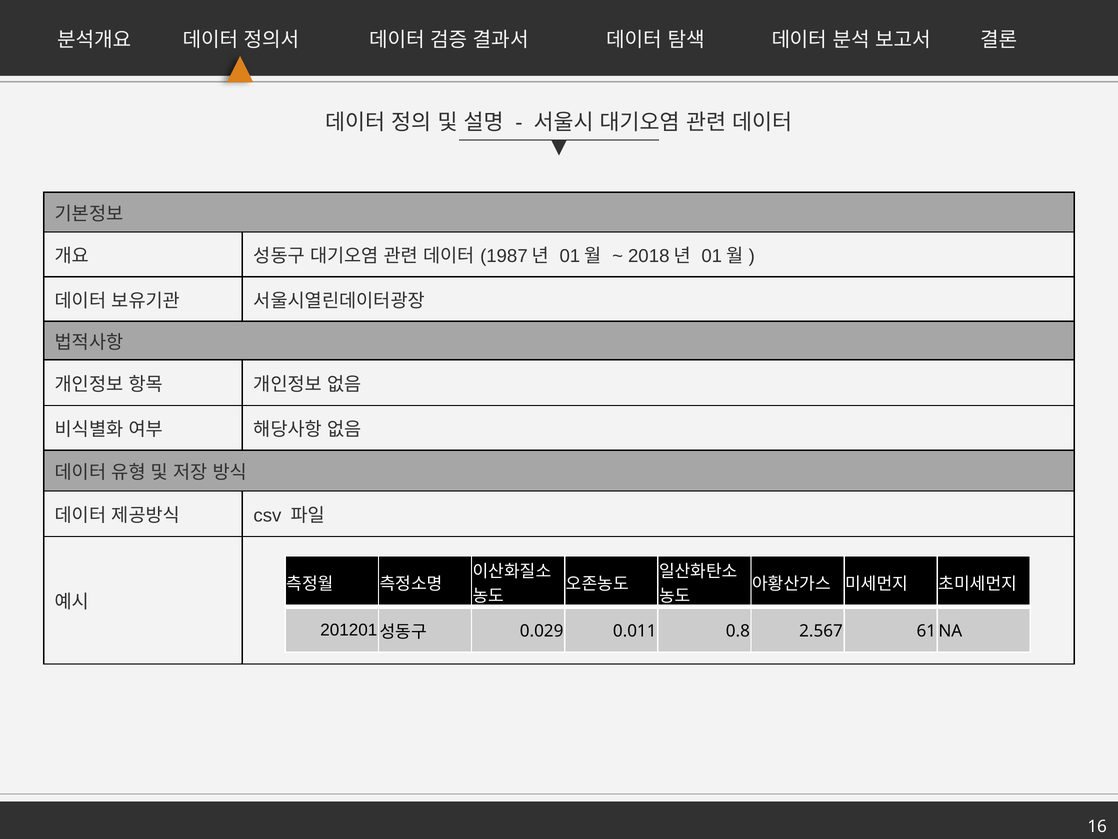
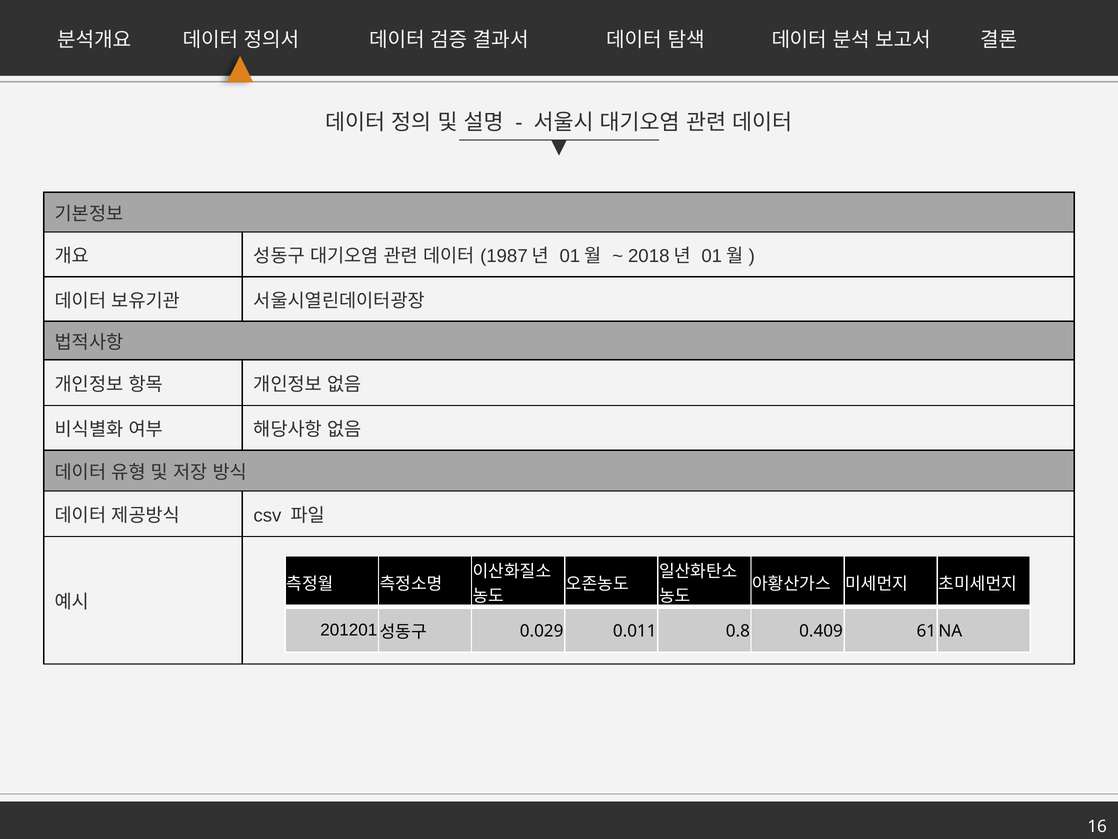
2.567: 2.567 -> 0.409 (821, 631)
